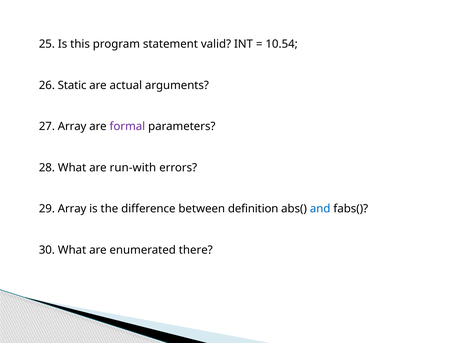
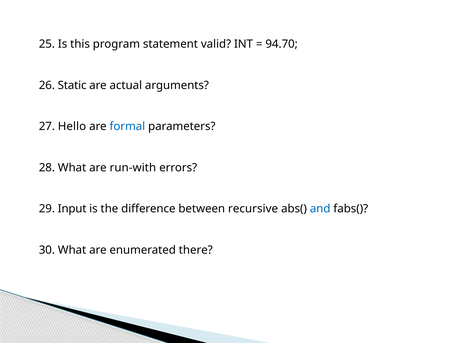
10.54: 10.54 -> 94.70 (282, 44)
27 Array: Array -> Hello (72, 127)
formal colour: purple -> blue (127, 127)
29 Array: Array -> Input (72, 209)
definition: definition -> recursive (253, 209)
